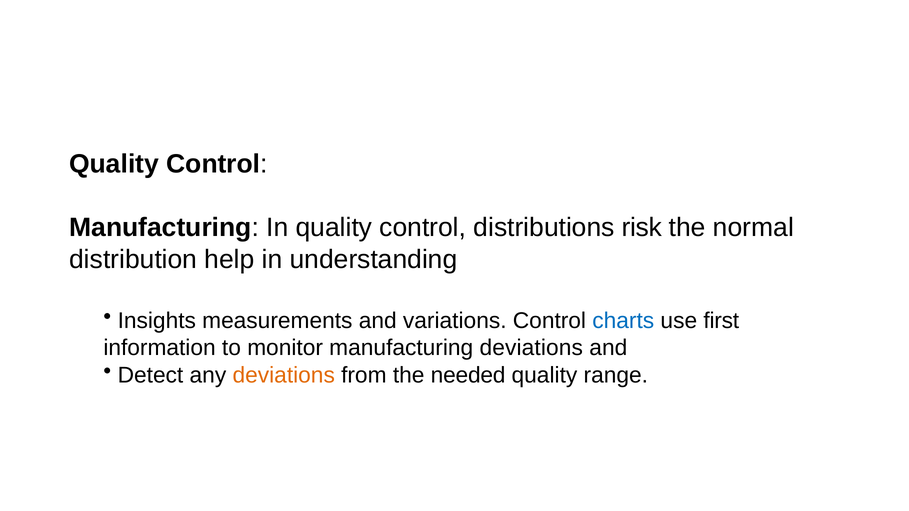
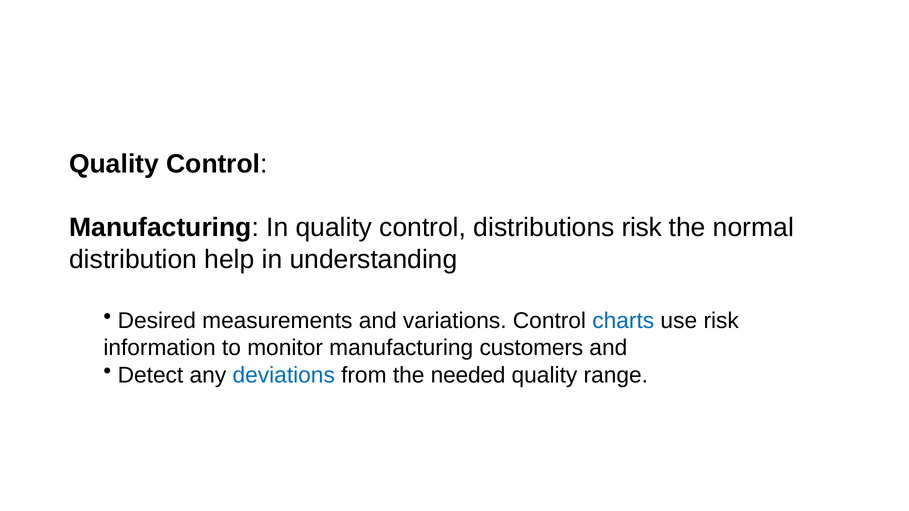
Insights: Insights -> Desired (157, 321)
use first: first -> risk (721, 321)
manufacturing deviations: deviations -> customers (531, 348)
deviations colour: orange -> blue (284, 375)
